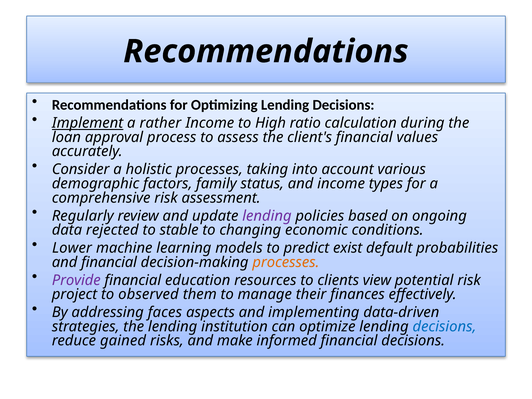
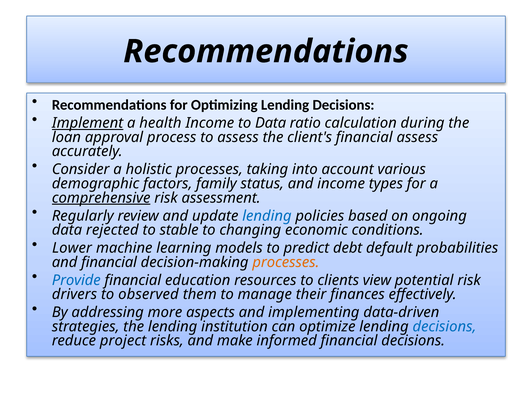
rather: rather -> health (160, 123)
to High: High -> Data (271, 123)
financial values: values -> assess (417, 137)
comprehensive underline: none -> present (101, 198)
lending colour: purple -> blue (267, 216)
exist: exist -> debt (348, 248)
Provide colour: purple -> blue (76, 280)
project: project -> drivers (74, 294)
faces: faces -> more (165, 312)
gained: gained -> project (123, 341)
